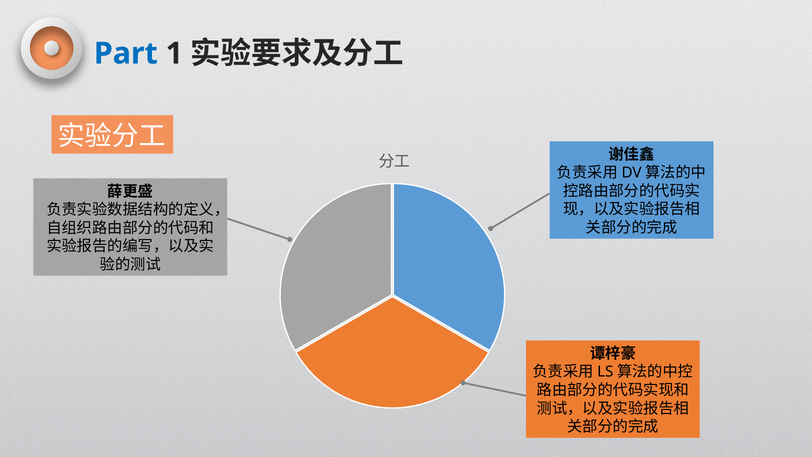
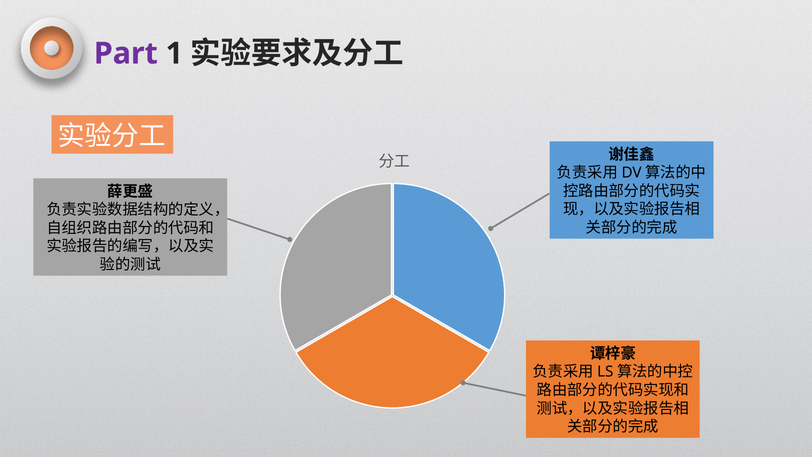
Part colour: blue -> purple (126, 53)
